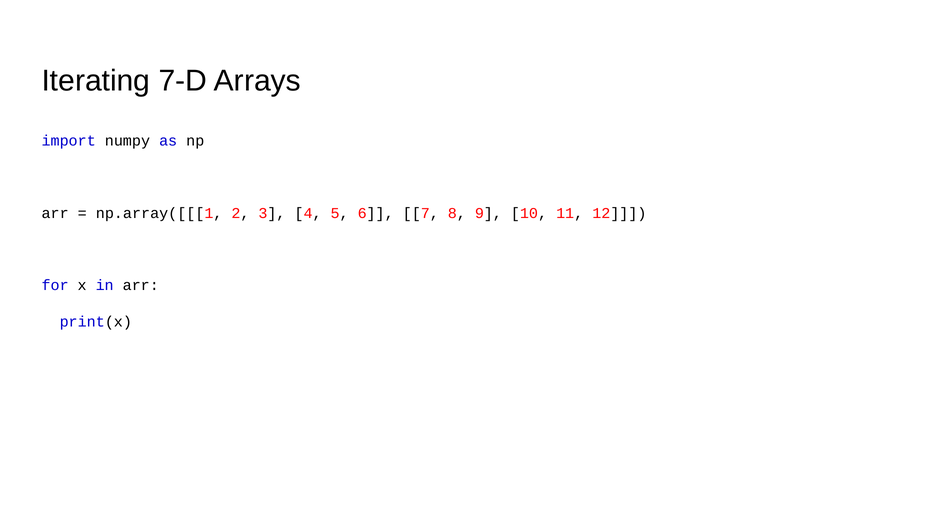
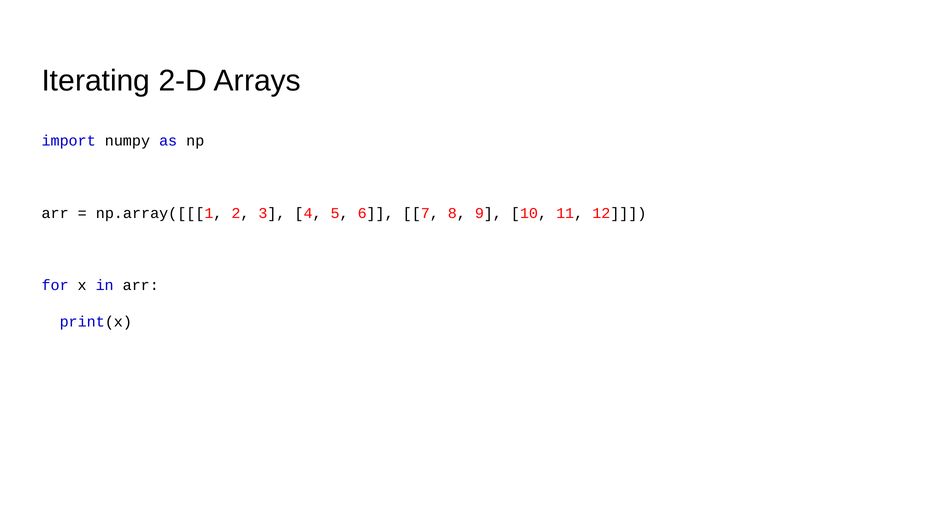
7-D: 7-D -> 2-D (183, 81)
